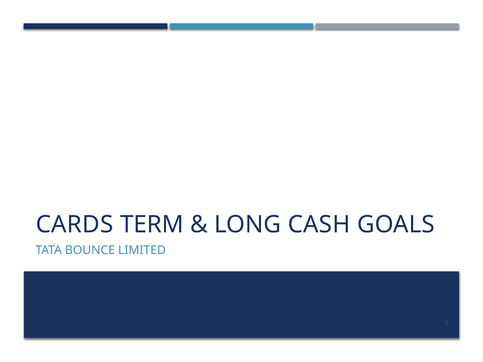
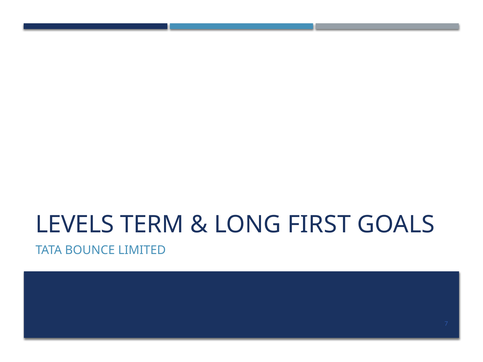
CARDS: CARDS -> LEVELS (75, 225)
CASH: CASH -> FIRST (319, 225)
